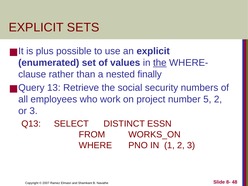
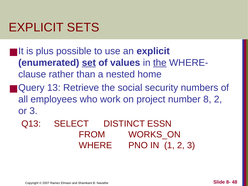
set underline: none -> present (89, 63)
finally: finally -> home (150, 74)
5: 5 -> 8 (207, 99)
